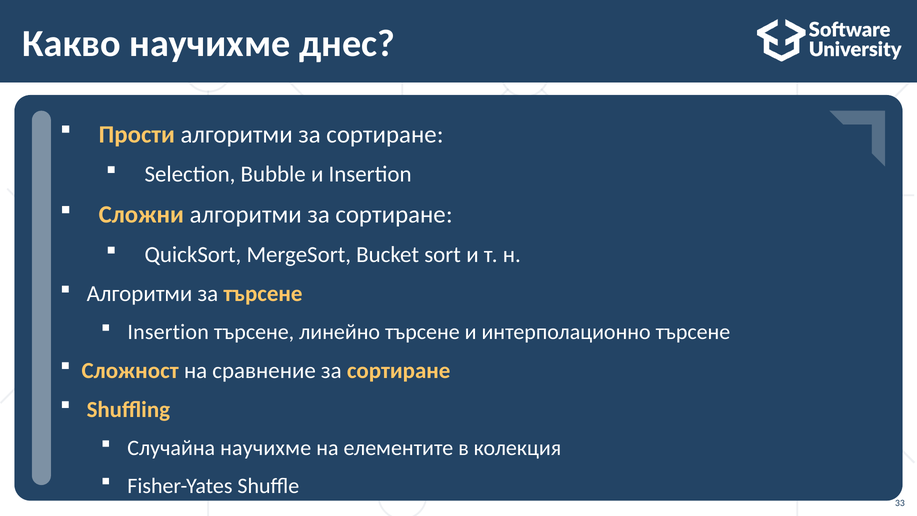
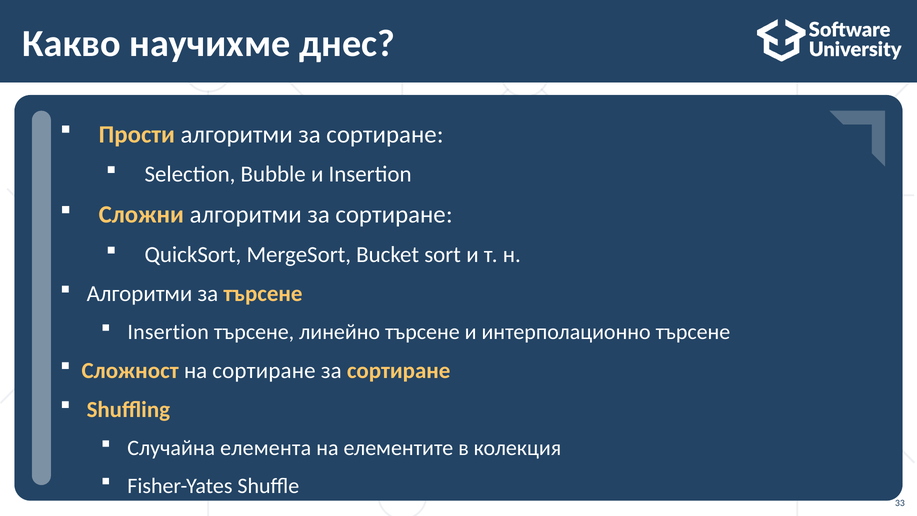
на сравнение: сравнение -> сортиране (264, 370)
Случайна научихме: научихме -> елемента (266, 448)
